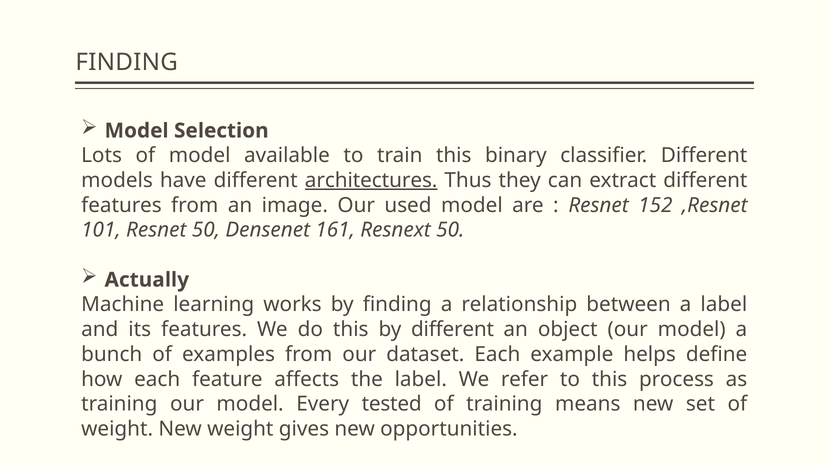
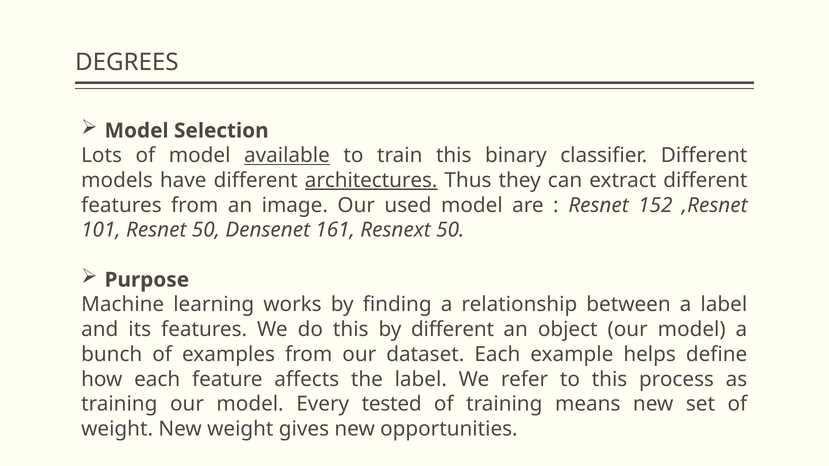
FINDING: FINDING -> DEGREES (127, 62)
available underline: none -> present (287, 156)
Actually: Actually -> Purpose (147, 280)
